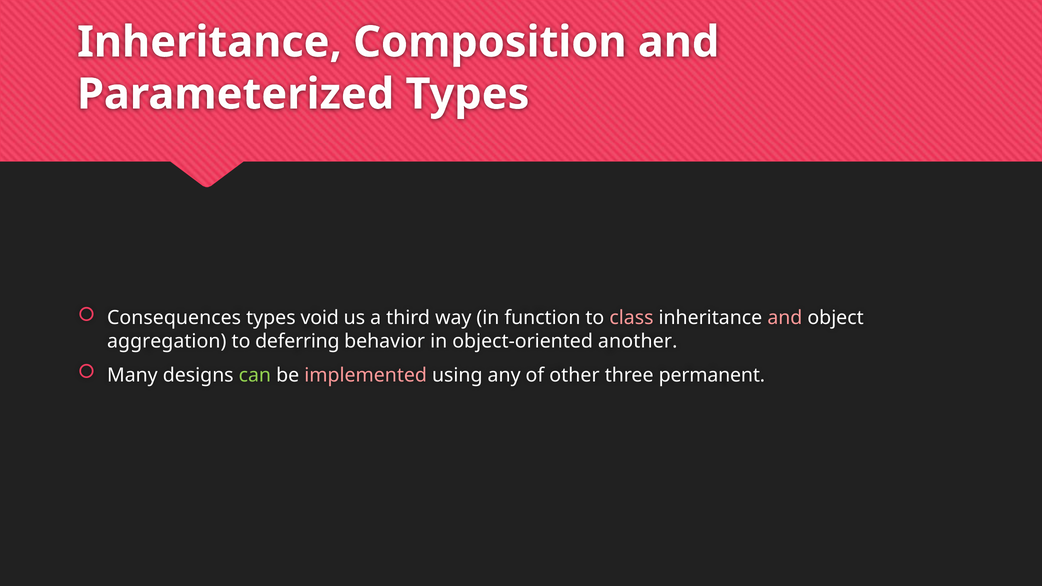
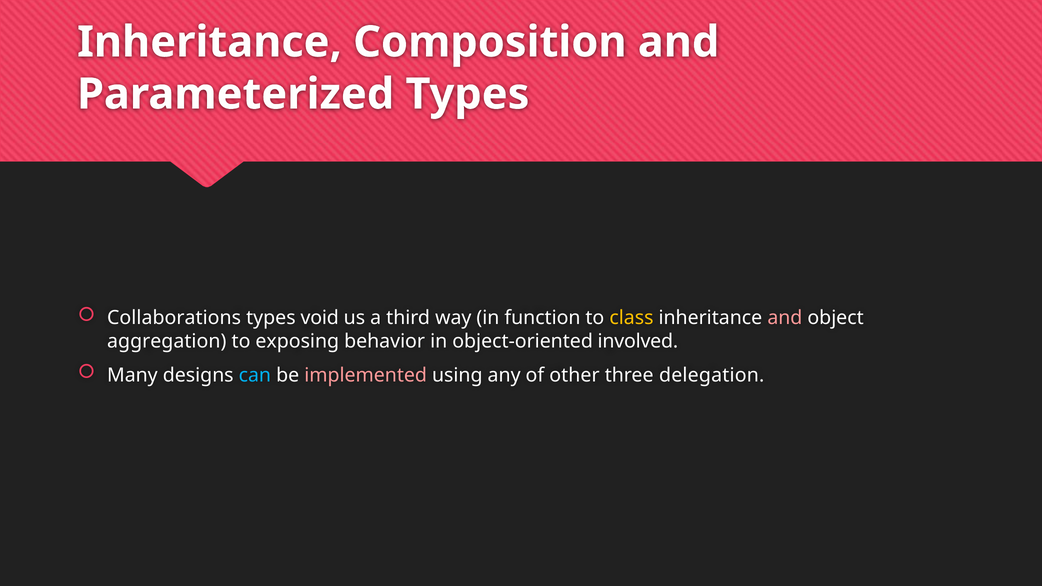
Consequences: Consequences -> Collaborations (174, 318)
class colour: pink -> yellow (631, 318)
deferring: deferring -> exposing (297, 341)
another: another -> involved (638, 341)
can colour: light green -> light blue (255, 375)
permanent: permanent -> delegation (712, 375)
